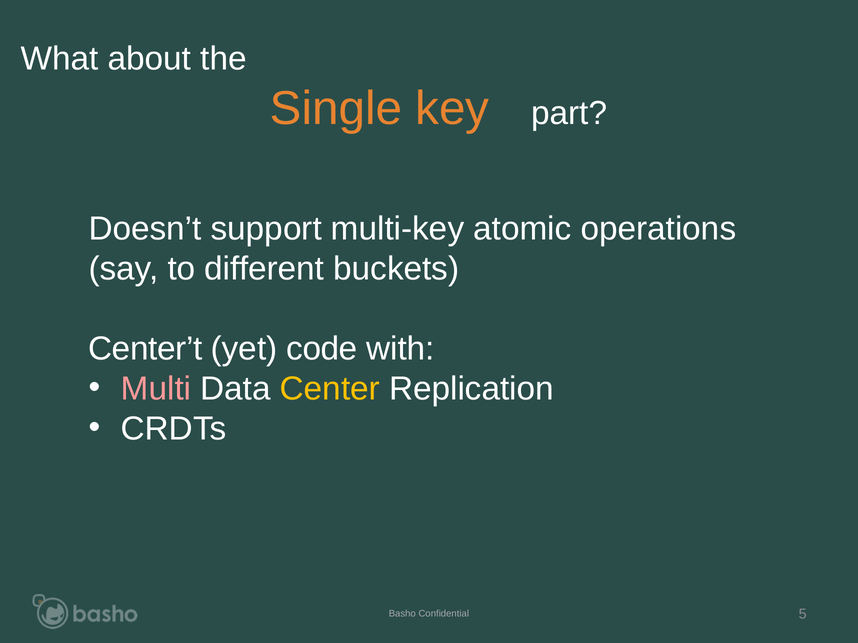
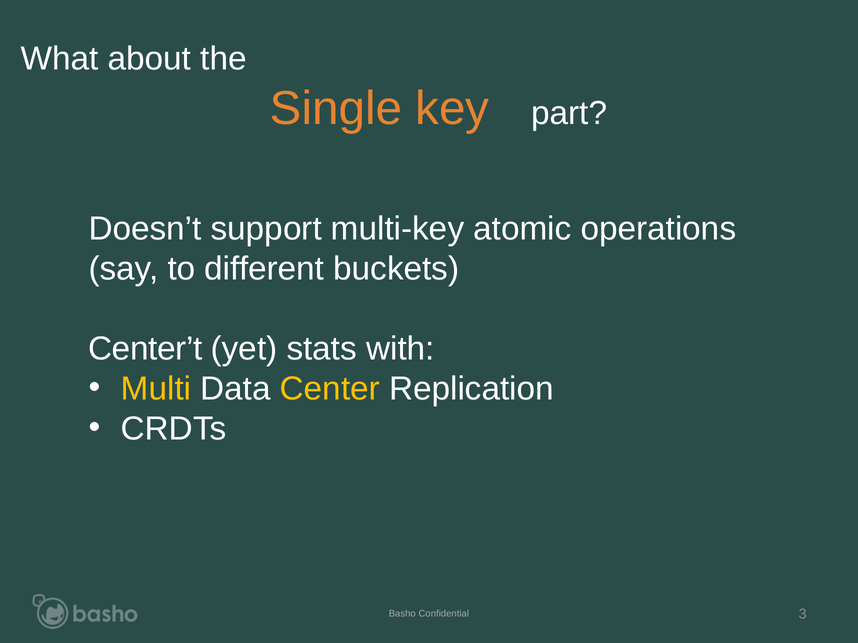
code: code -> stats (322, 349)
Multi colour: pink -> yellow (156, 389)
5: 5 -> 3 (803, 615)
